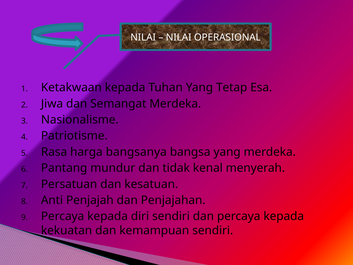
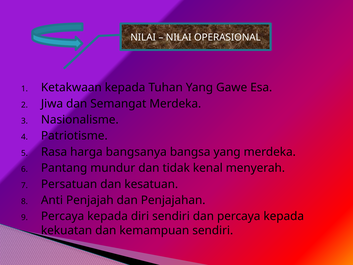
Tetap: Tetap -> Gawe (232, 87)
